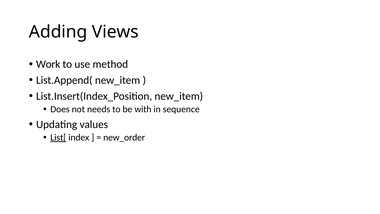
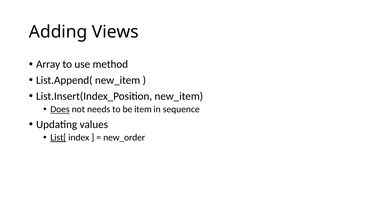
Work: Work -> Array (48, 64)
Does underline: none -> present (60, 109)
with: with -> item (143, 109)
